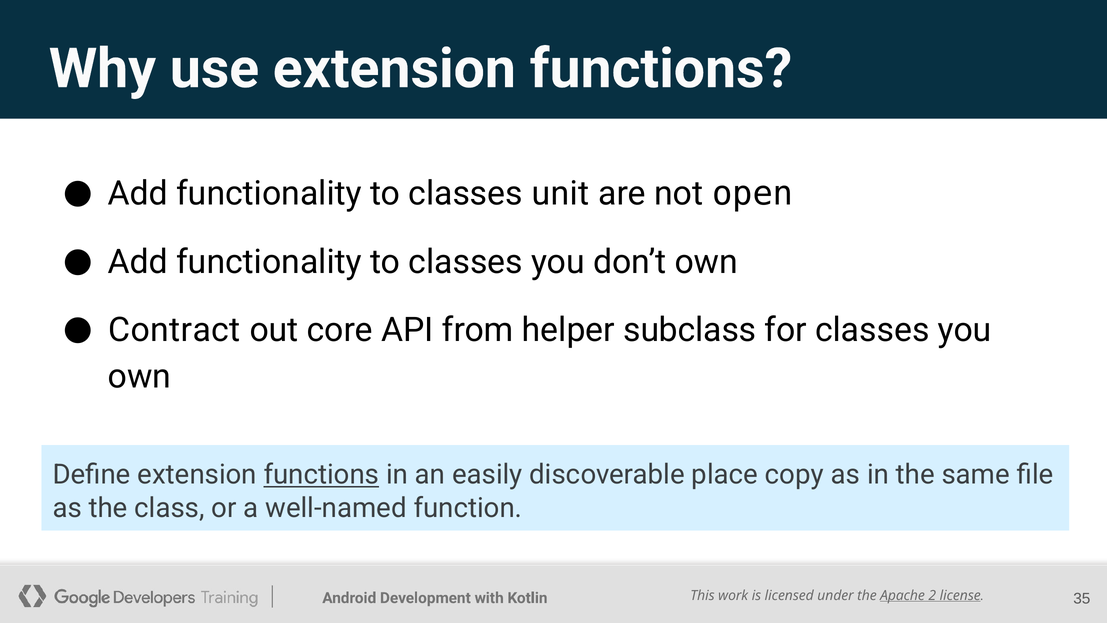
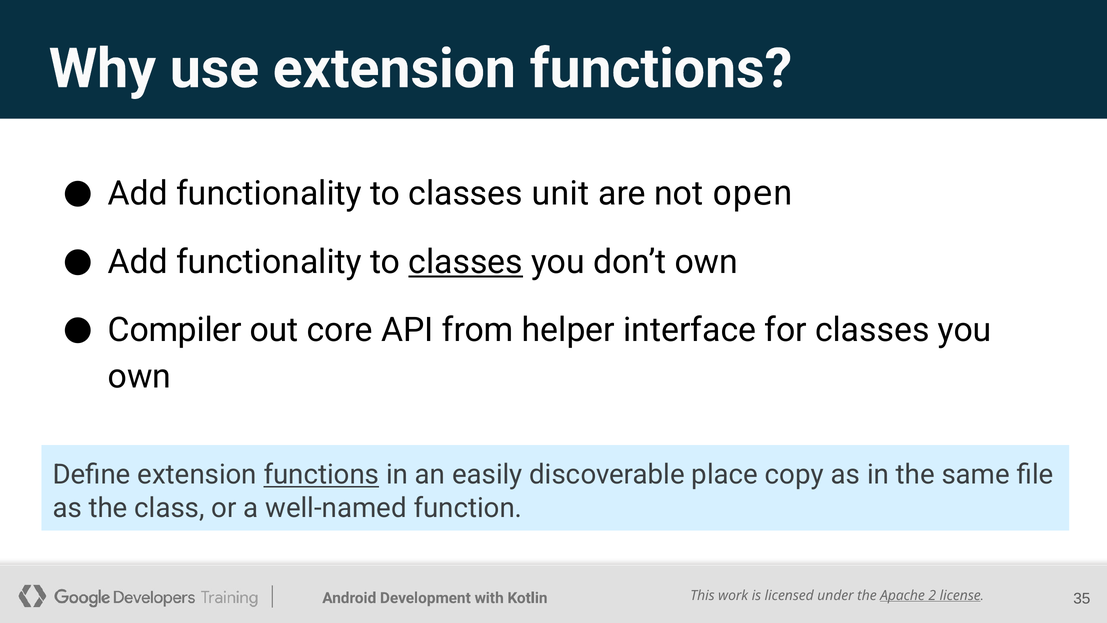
classes underline: none -> present (466, 262)
Contract: Contract -> Compiler (175, 330)
subclass: subclass -> interface (690, 330)
